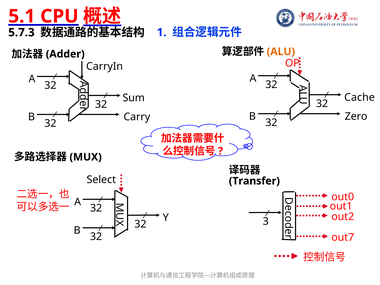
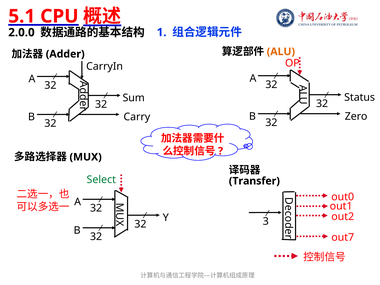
5.7.3: 5.7.3 -> 2.0.0 (21, 32)
Cache: Cache -> Status (360, 97)
Select colour: black -> green (101, 180)
